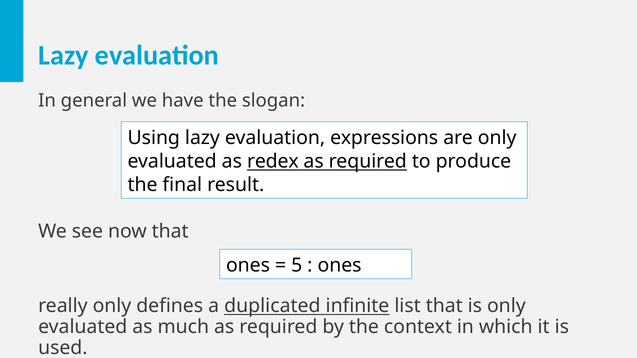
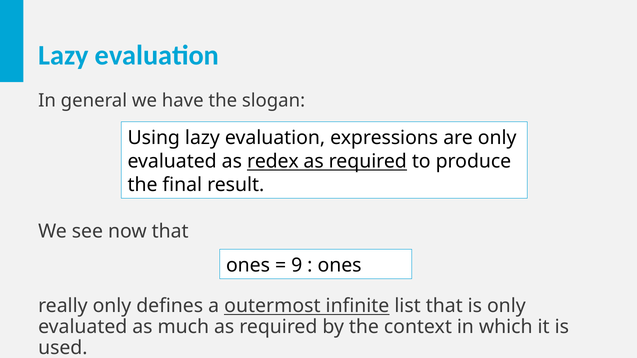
5: 5 -> 9 (297, 265)
duplicated: duplicated -> outermost (272, 306)
